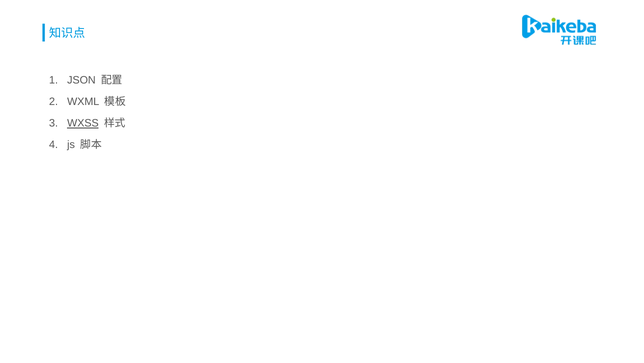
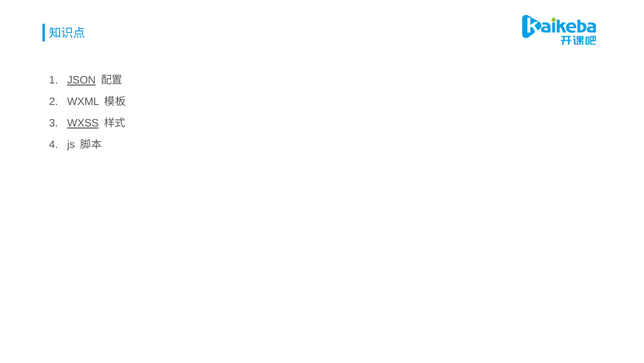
JSON underline: none -> present (81, 80)
